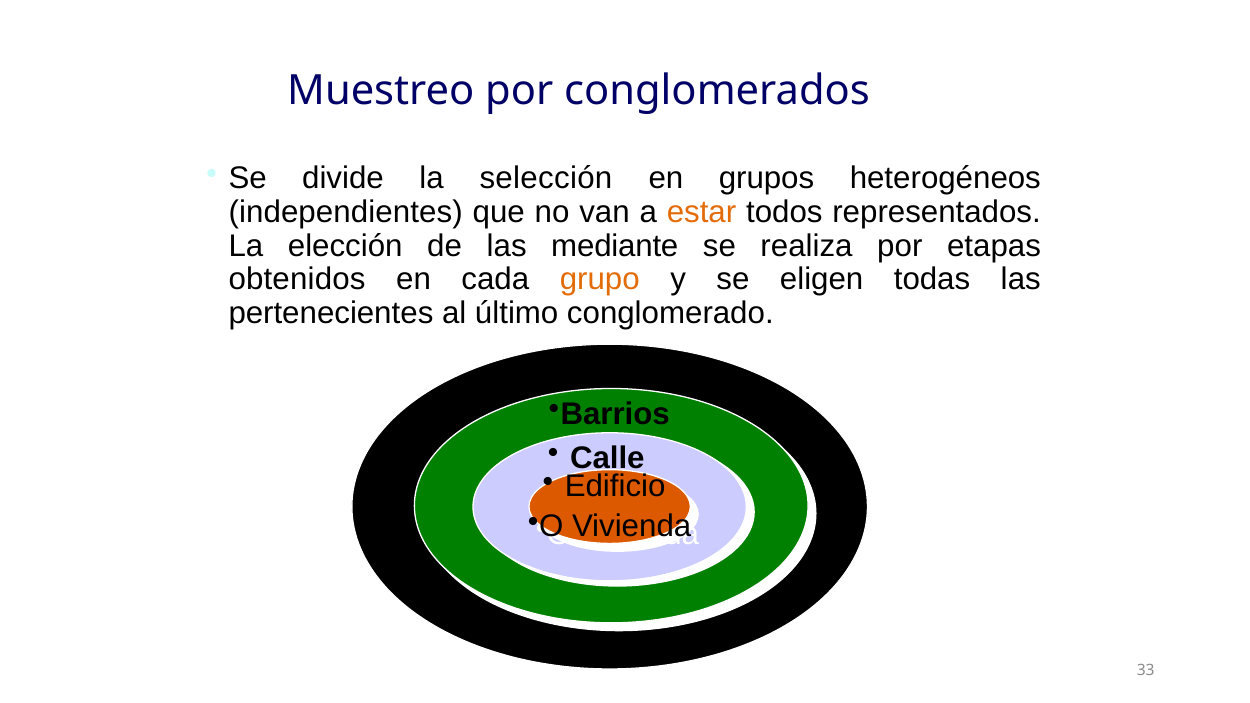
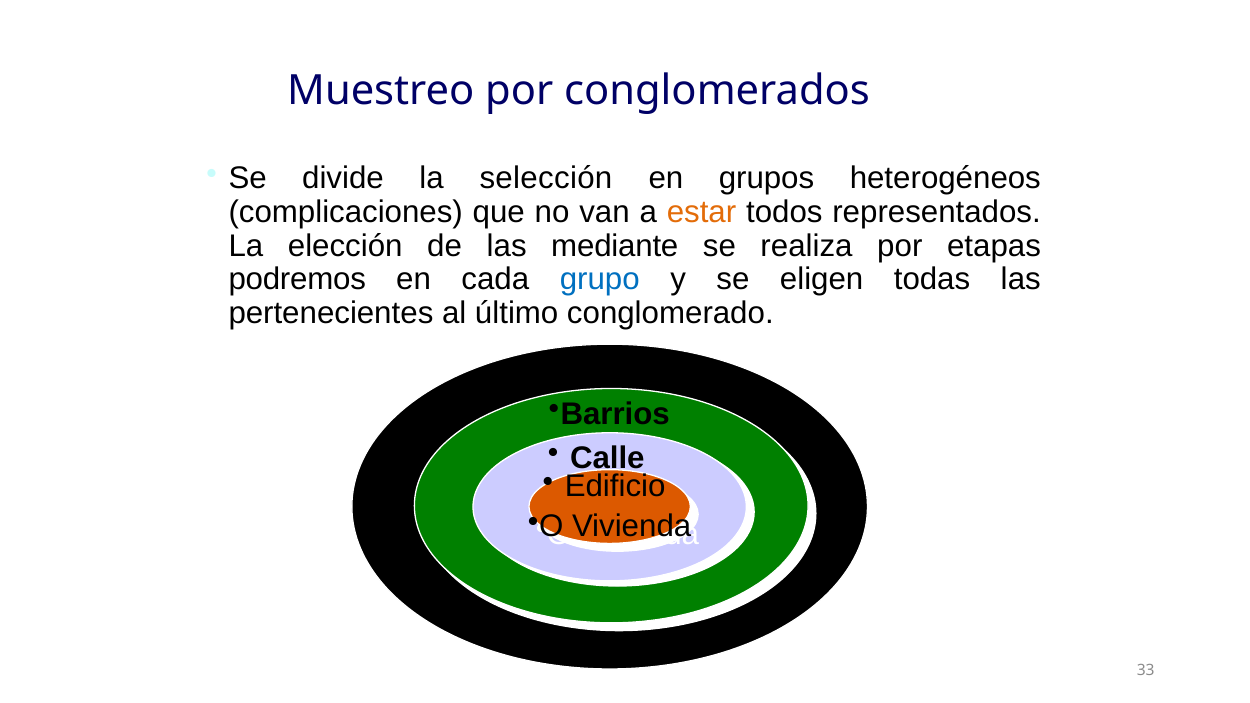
independientes: independientes -> complicaciones (346, 212)
obtenidos: obtenidos -> podremos (297, 280)
grupo colour: orange -> blue (600, 280)
